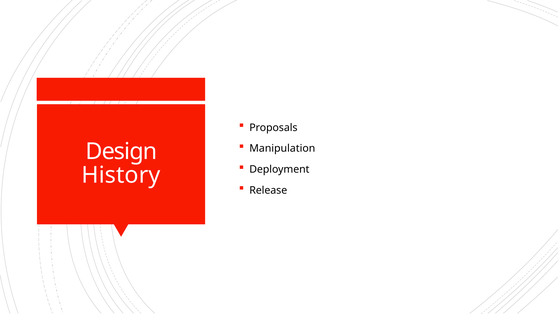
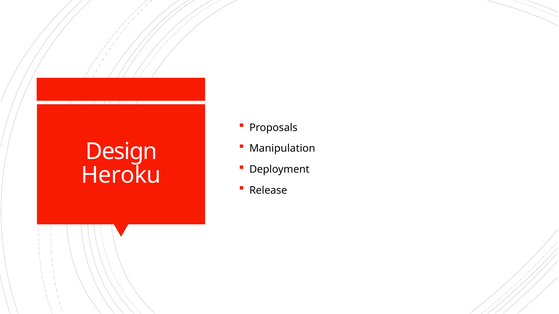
History: History -> Heroku (121, 175)
